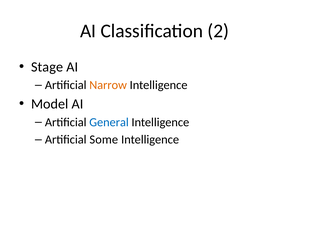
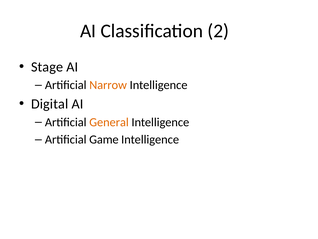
Model: Model -> Digital (50, 104)
General colour: blue -> orange (109, 122)
Some: Some -> Game (104, 139)
